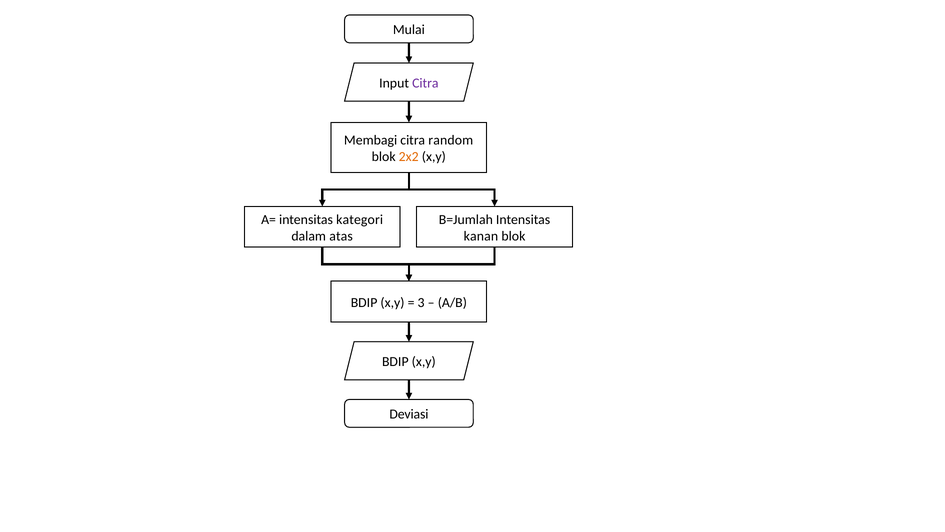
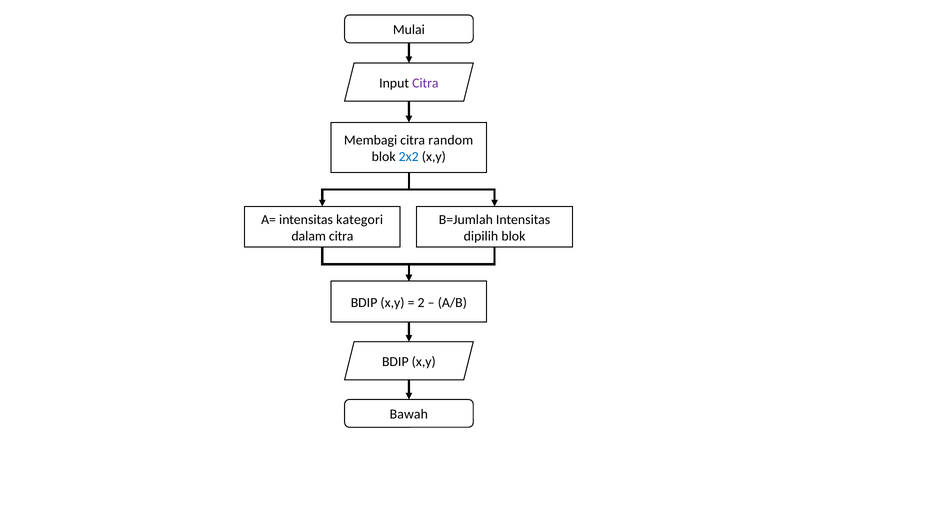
2x2 colour: orange -> blue (409, 157)
dalam atas: atas -> citra (341, 236)
kanan: kanan -> dipilih (481, 236)
3: 3 -> 2 (421, 302)
Deviasi: Deviasi -> Bawah (409, 414)
